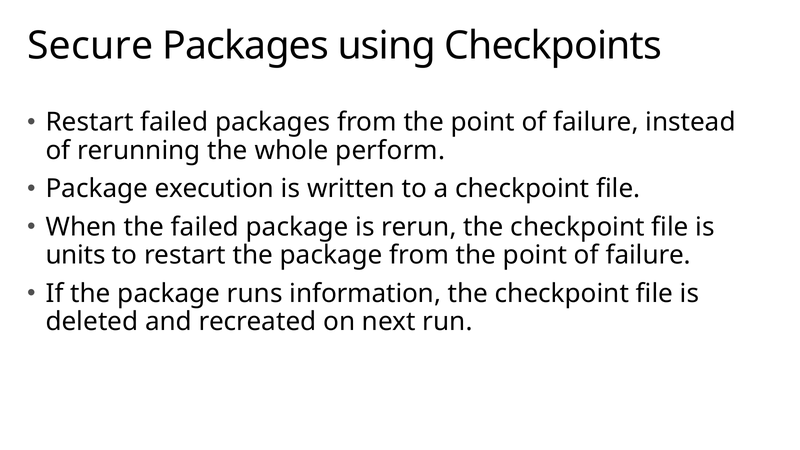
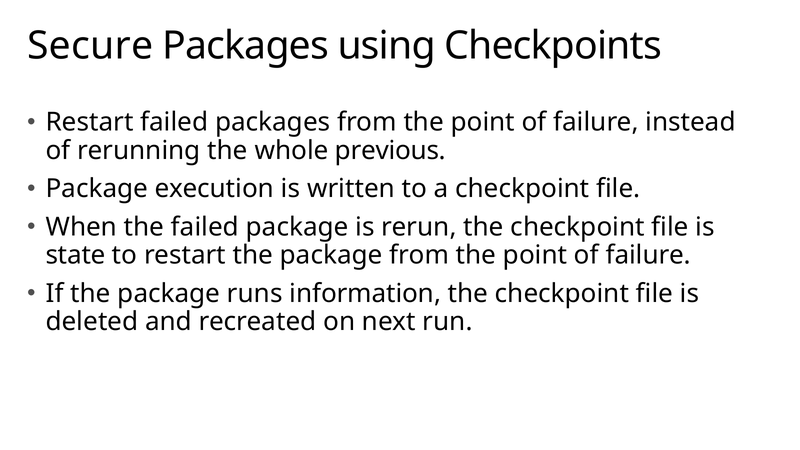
perform: perform -> previous (390, 151)
units: units -> state (76, 255)
